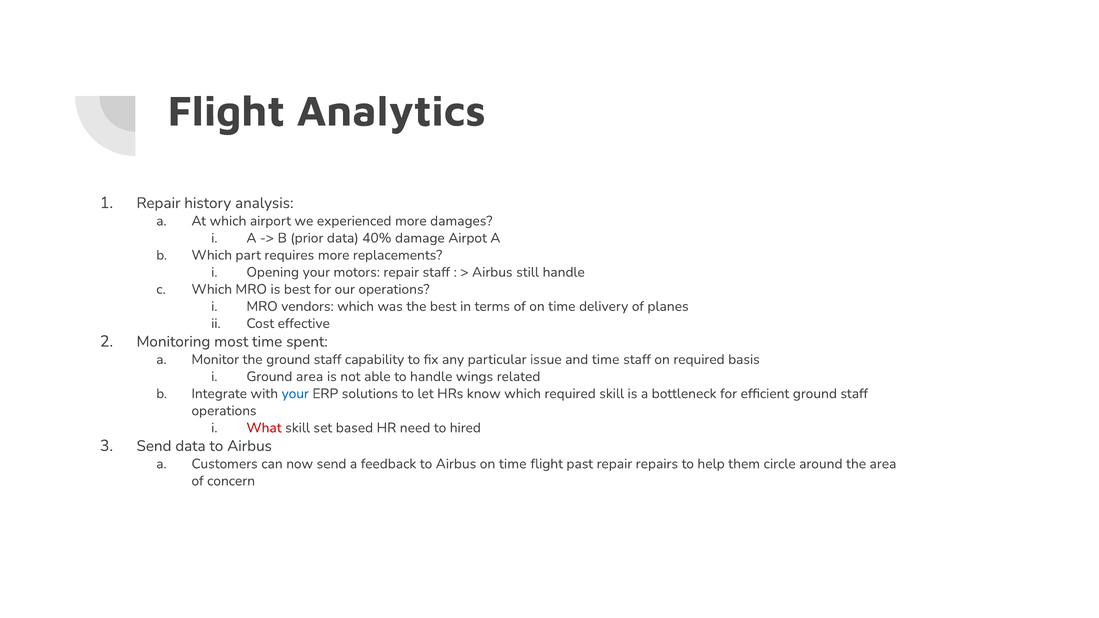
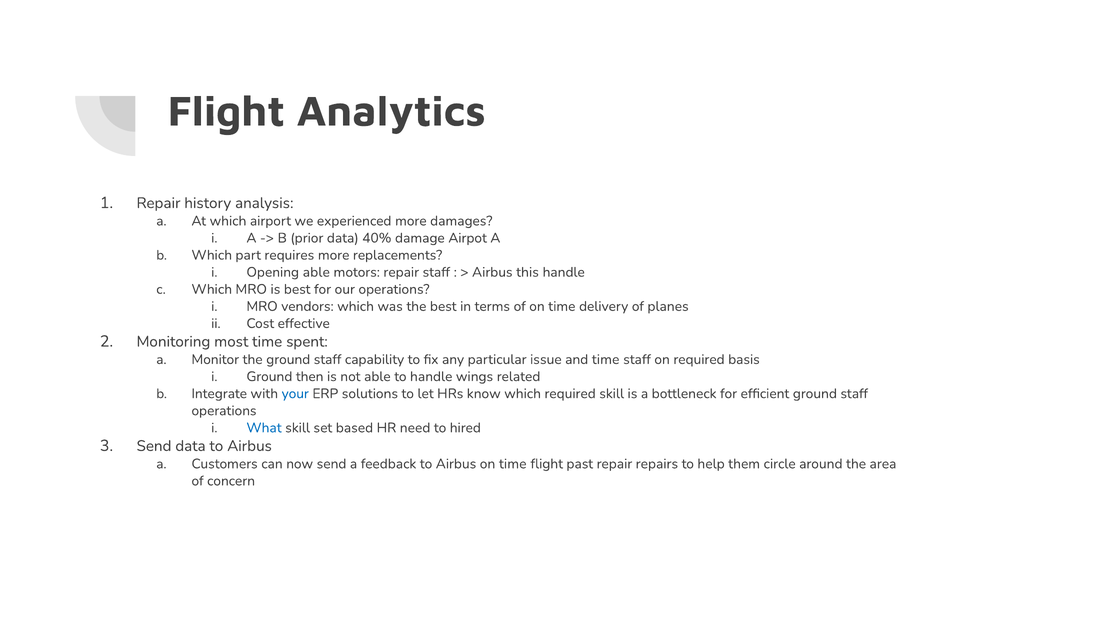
Opening your: your -> able (316, 272)
still: still -> this (528, 272)
Ground area: area -> then (310, 377)
What colour: red -> blue (264, 428)
